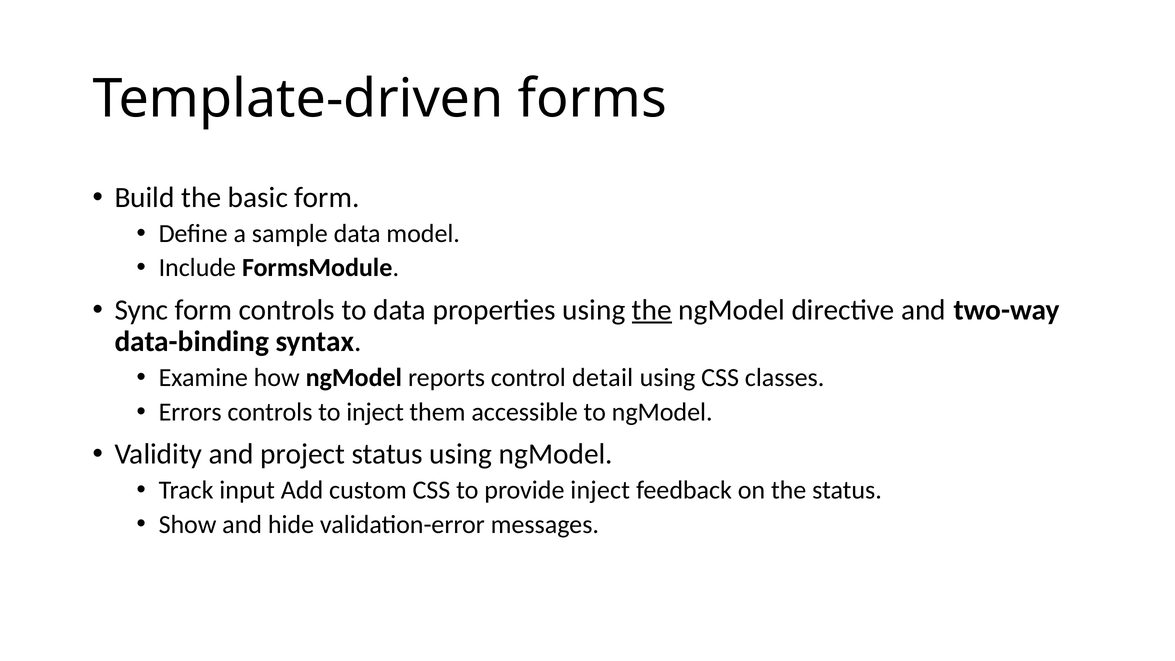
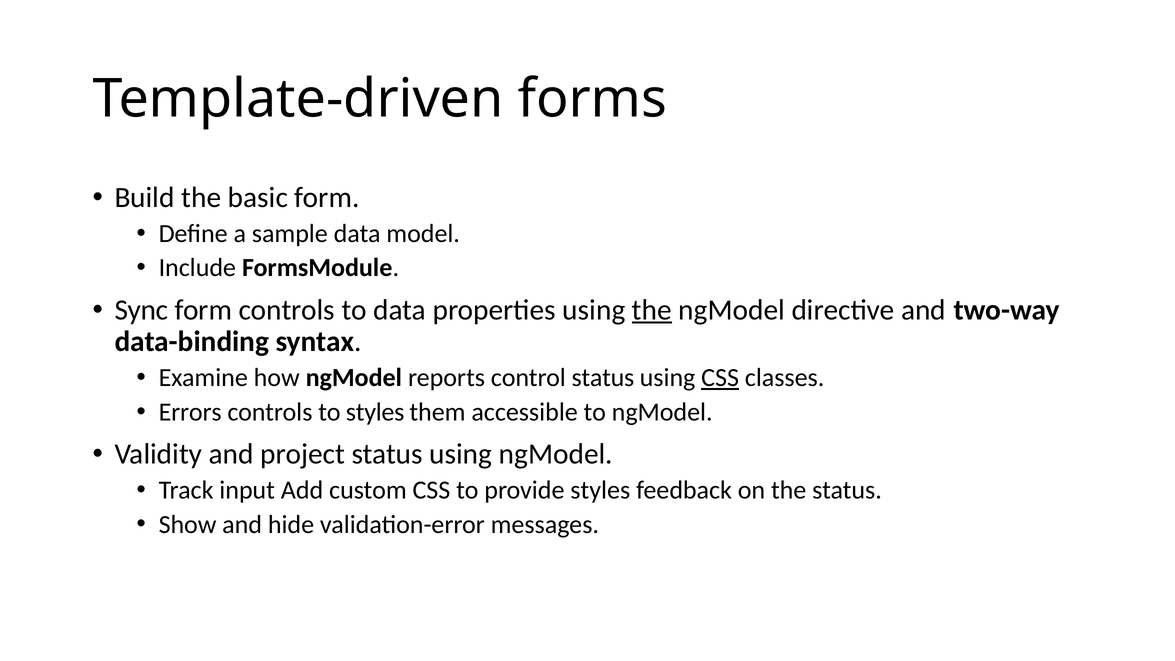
control detail: detail -> status (603, 378)
CSS underline: none -> present (720, 378)
to inject: inject -> styles (375, 412)
provide inject: inject -> styles (600, 490)
